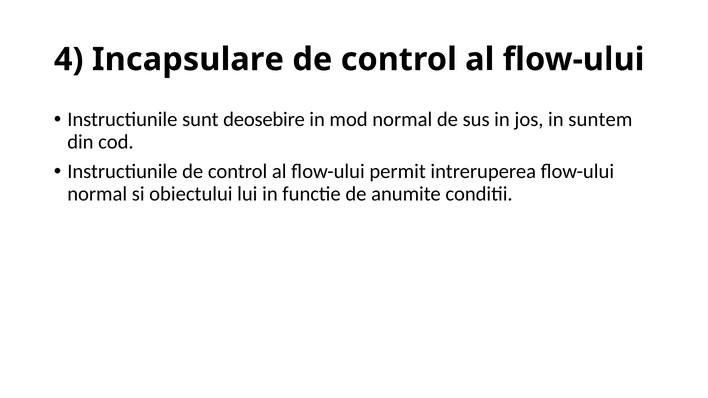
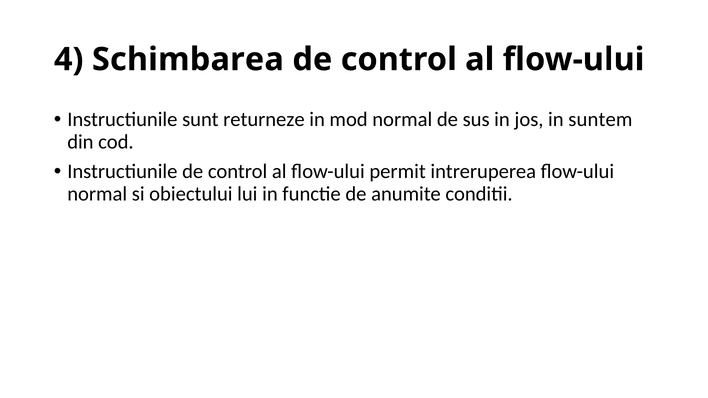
Incapsulare: Incapsulare -> Schimbarea (188, 59)
deosebire: deosebire -> returneze (264, 120)
